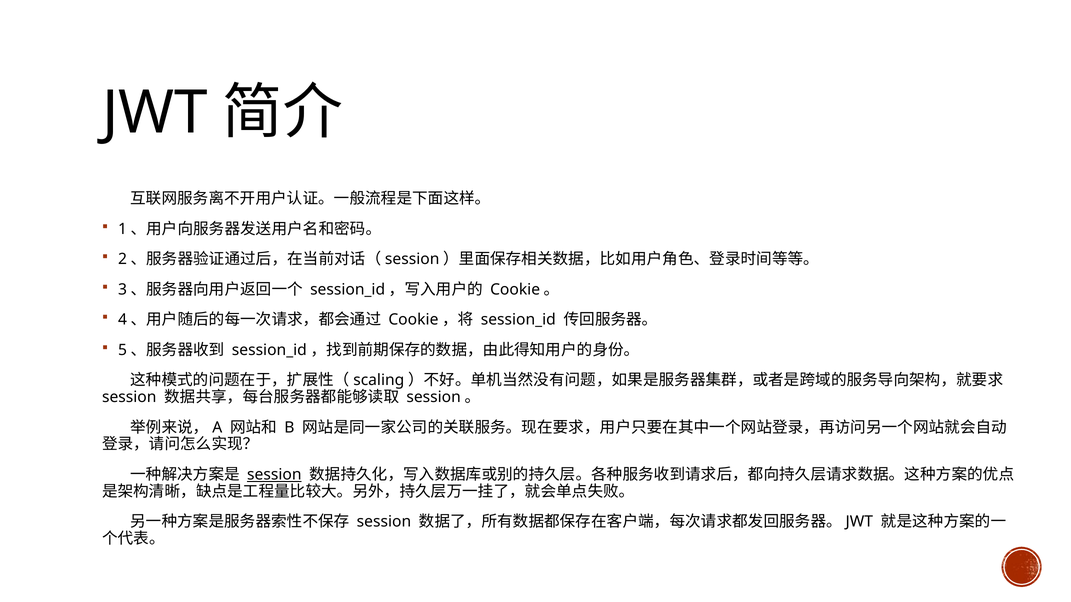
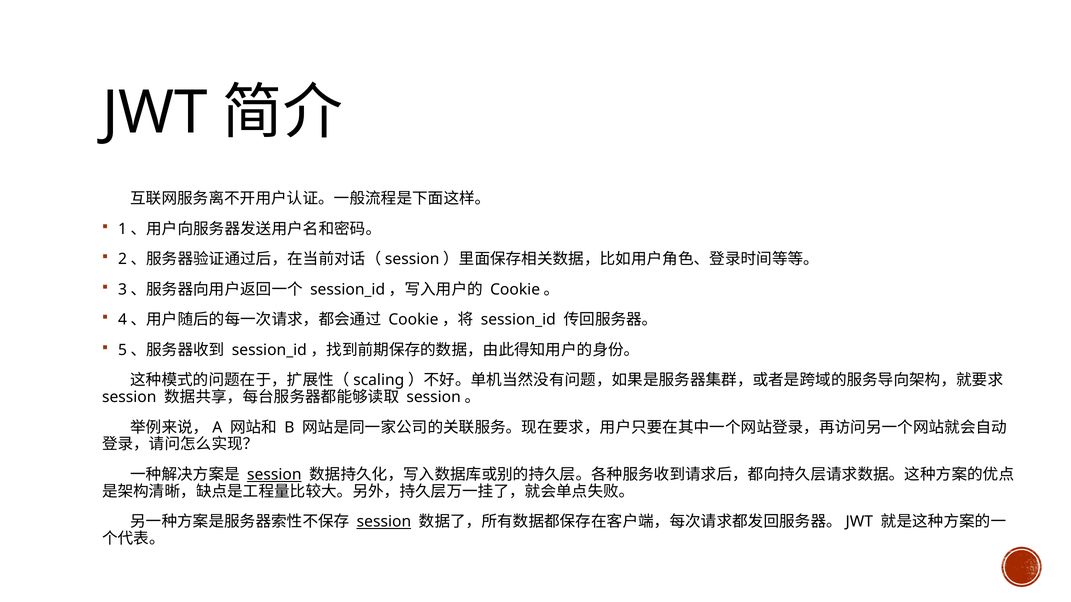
session underline: none -> present (384, 522)
